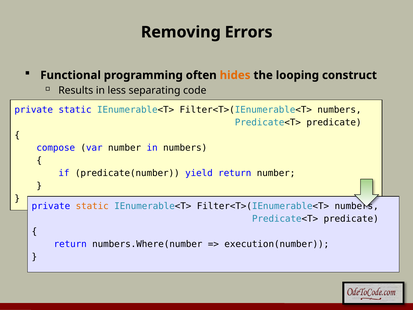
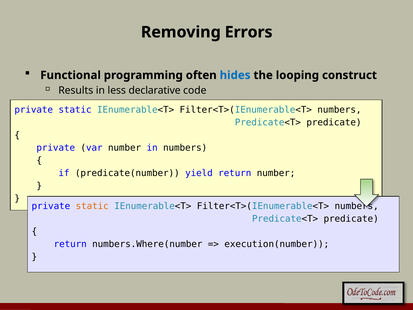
hides colour: orange -> blue (235, 75)
separating: separating -> declarative (155, 90)
compose: compose -> private (56, 148)
